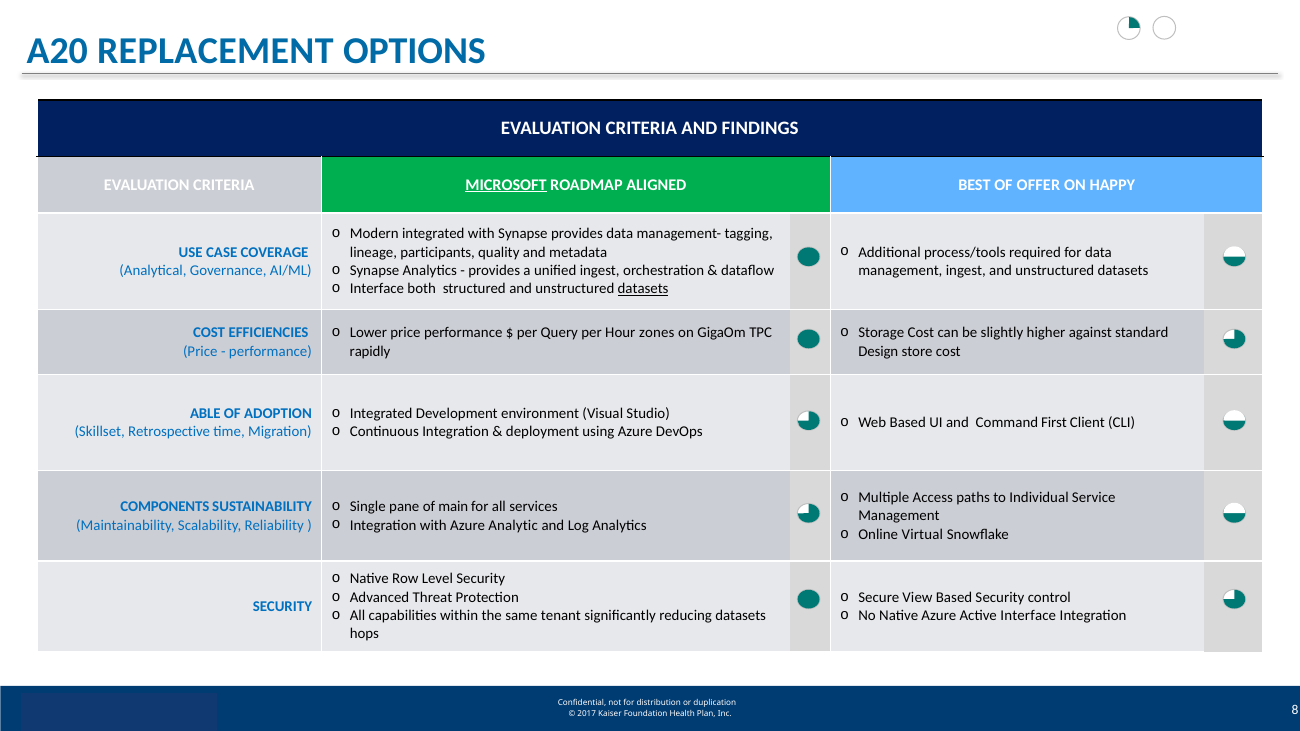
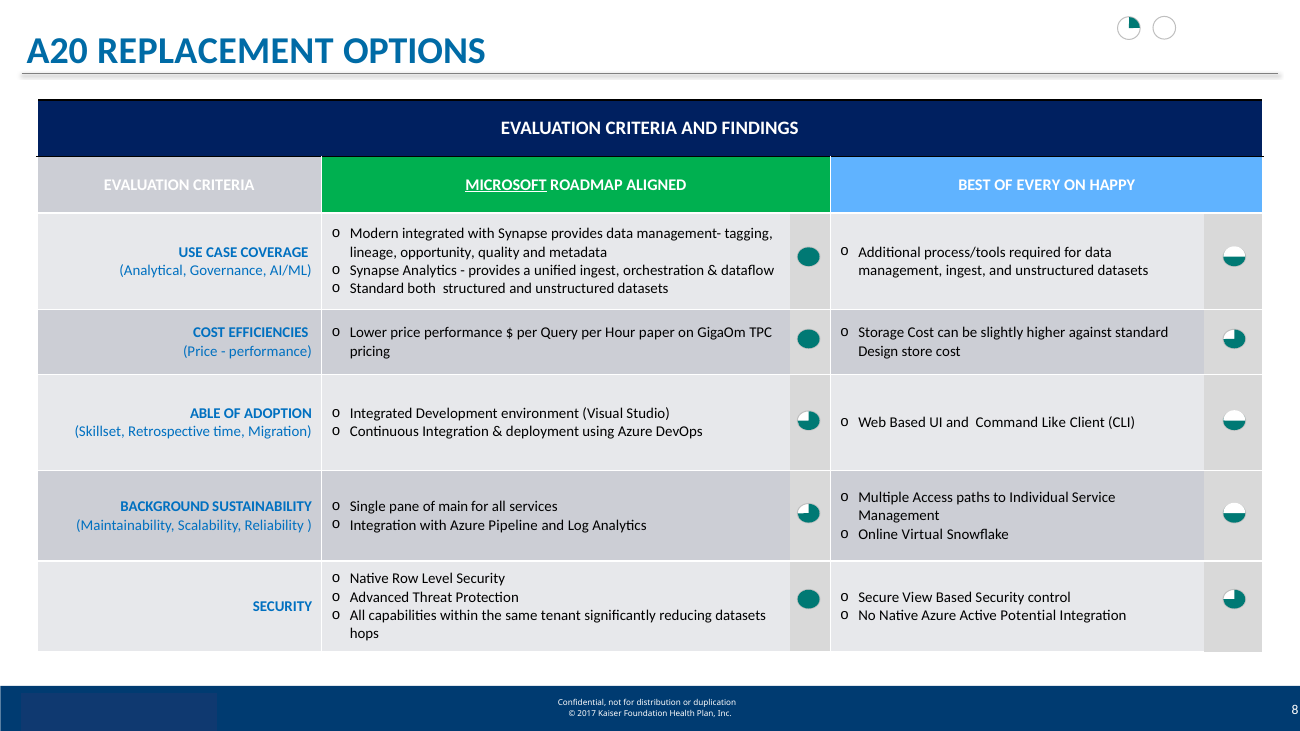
OFFER: OFFER -> EVERY (1038, 185)
participants: participants -> opportunity (438, 252)
Interface: Interface -> Standard (377, 289)
datasets underline: present -> none (643, 289)
zones: zones -> paper (657, 333)
rapidly: rapidly -> pricing (370, 351)
First: First -> Like (1054, 423)
COMPONENTS: COMPONENTS -> BACKGROUND (165, 507)
Analytic: Analytic -> Pipeline (513, 525)
Active Interface: Interface -> Potential (1028, 616)
